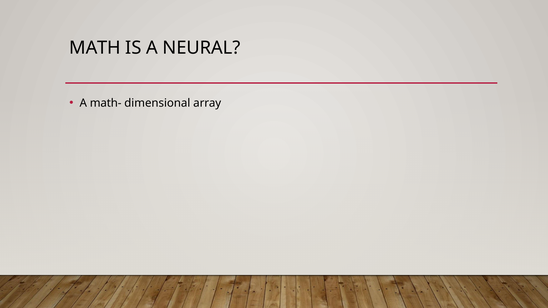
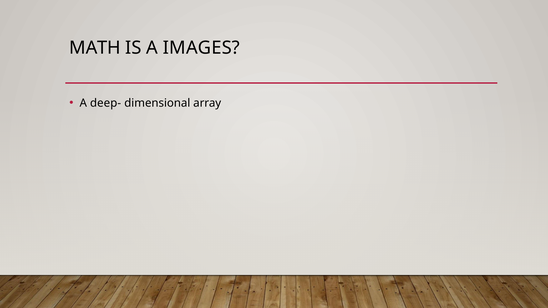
NEURAL: NEURAL -> IMAGES (201, 48)
math-: math- -> deep- (106, 103)
